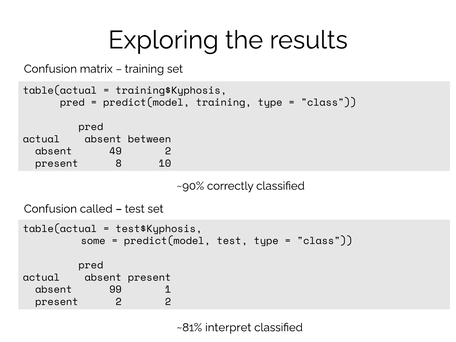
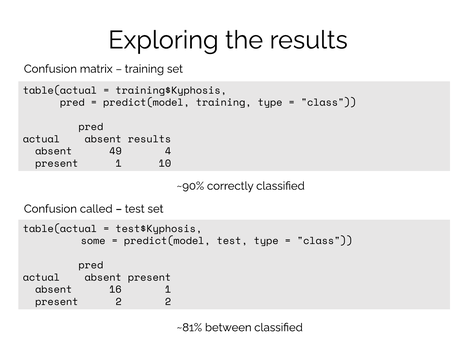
absent between: between -> results (150, 139)
49 2: 2 -> 4 (168, 151)
present 8: 8 -> 1 (119, 163)
99: 99 -> 16 (115, 290)
interpret: interpret -> between (228, 327)
